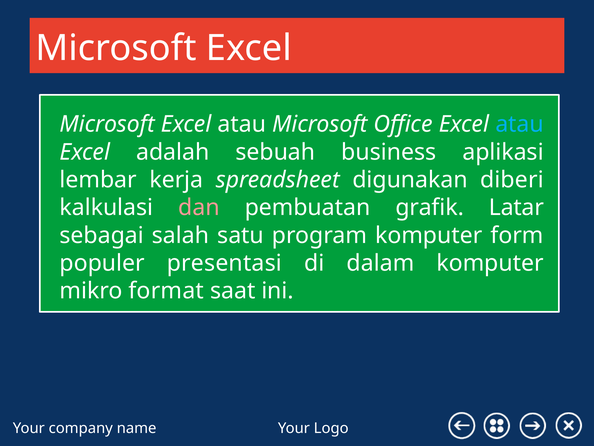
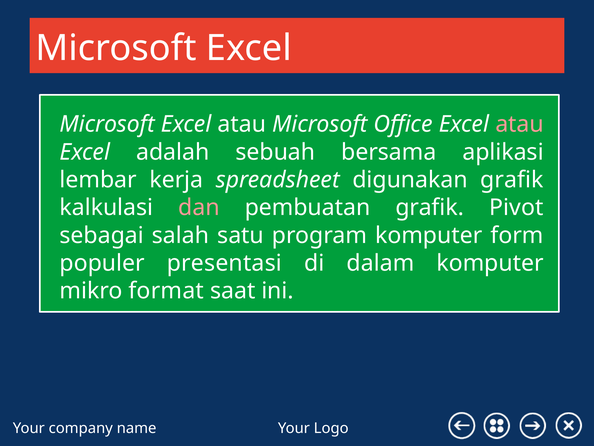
atau colour: light blue -> pink (520, 124)
business: business -> bersama (389, 152)
digunakan diberi: diberi -> grafik (512, 180)
Latar: Latar -> Pivot (516, 207)
